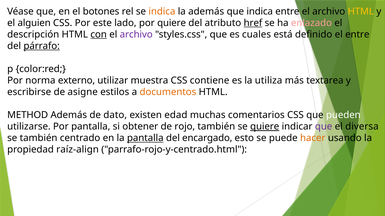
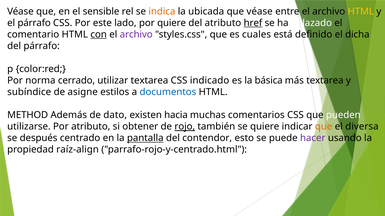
botones: botones -> sensible (101, 11)
la además: además -> ubicada (206, 11)
que indica: indica -> véase (260, 11)
el alguien: alguien -> párrafo (34, 23)
enlazado colour: pink -> white (311, 23)
descripción: descripción -> comentario (33, 34)
el entre: entre -> dicha (357, 34)
párrafo underline: present -> none (42, 46)
externo: externo -> cerrado (77, 81)
utilizar muestra: muestra -> textarea (149, 81)
contiene: contiene -> indicado (210, 81)
utiliza: utiliza -> básica (269, 81)
escribirse: escribirse -> subíndice (29, 92)
documentos colour: orange -> blue (168, 92)
edad: edad -> hacia (176, 115)
Por pantalla: pantalla -> atributo (91, 127)
rojo underline: none -> present (185, 127)
quiere underline: present -> none (265, 127)
que colour: purple -> orange (324, 127)
se también: también -> después (39, 138)
encargado: encargado -> contendor (207, 138)
hacer colour: orange -> purple (313, 138)
